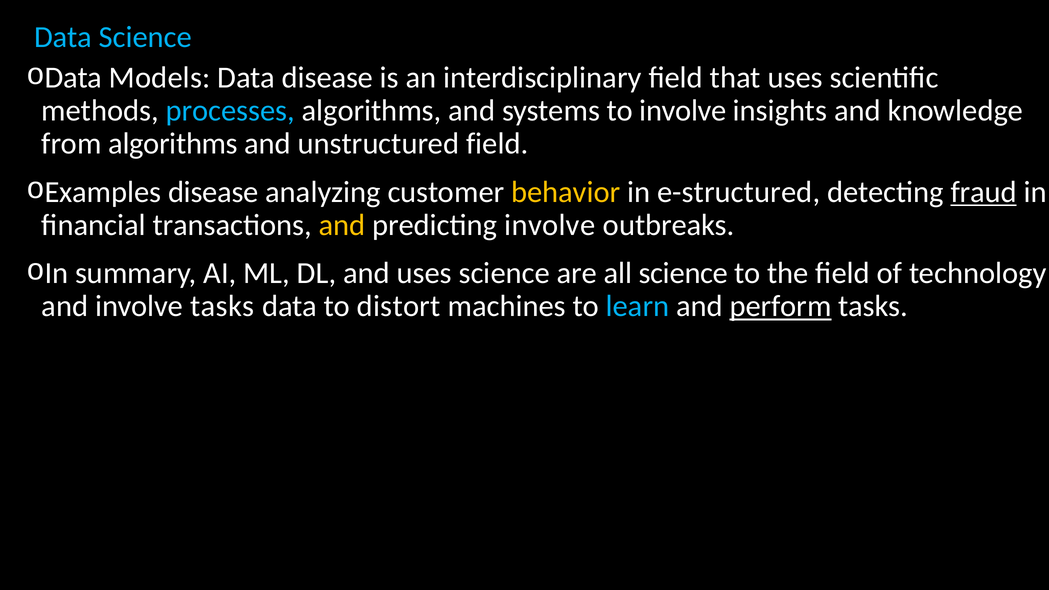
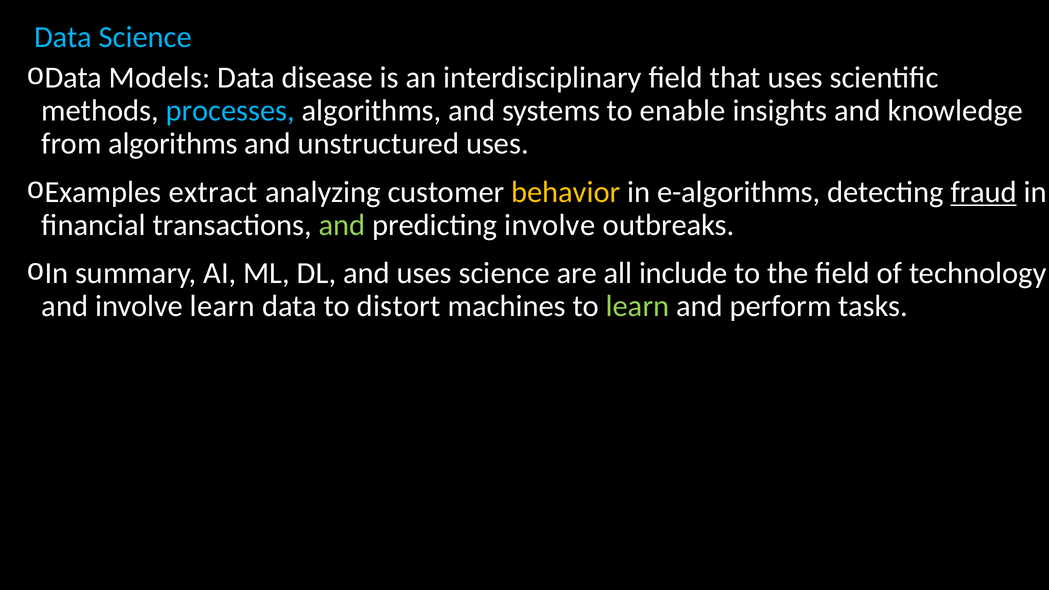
to involve: involve -> enable (683, 111)
unstructured field: field -> uses (497, 144)
Examples disease: disease -> extract (213, 192)
e-structured: e-structured -> e-algorithms (739, 192)
and colour: yellow -> light green (342, 225)
all science: science -> include (683, 273)
involve tasks: tasks -> learn (222, 306)
learn colour: light blue -> light green (637, 306)
perform underline: present -> none (781, 306)
